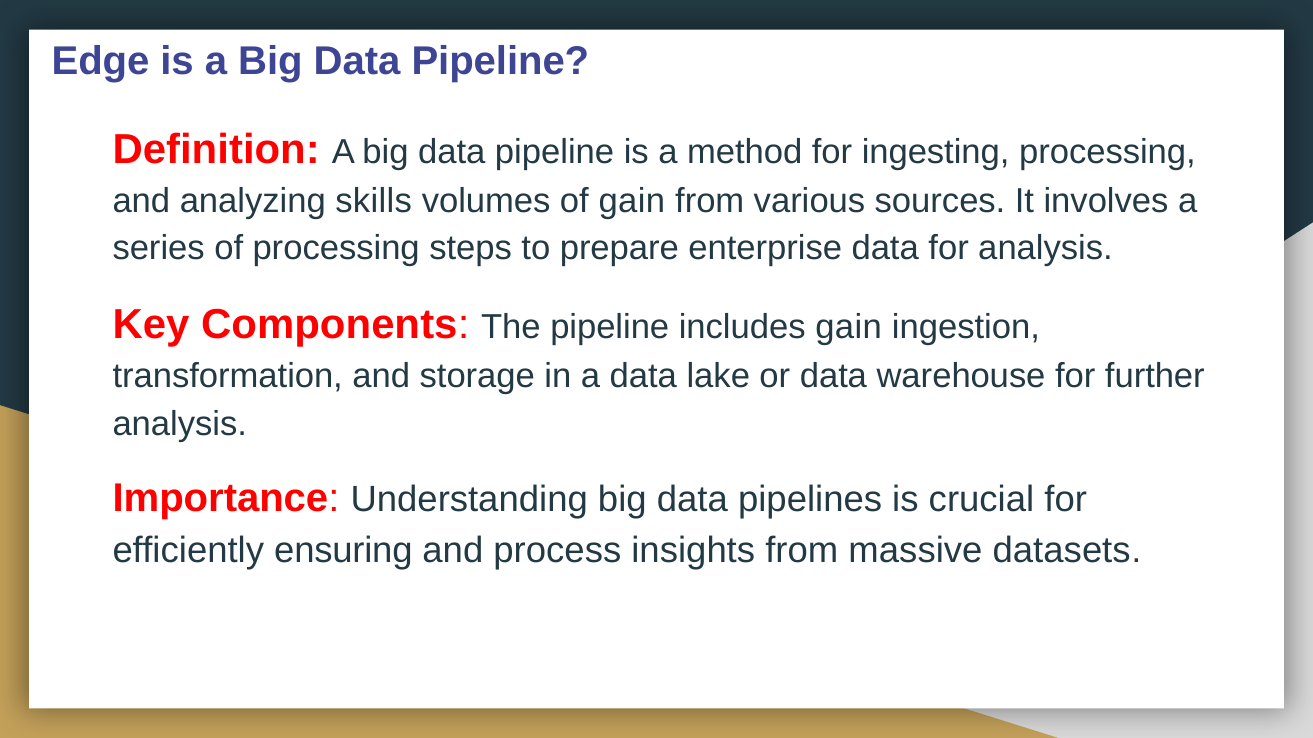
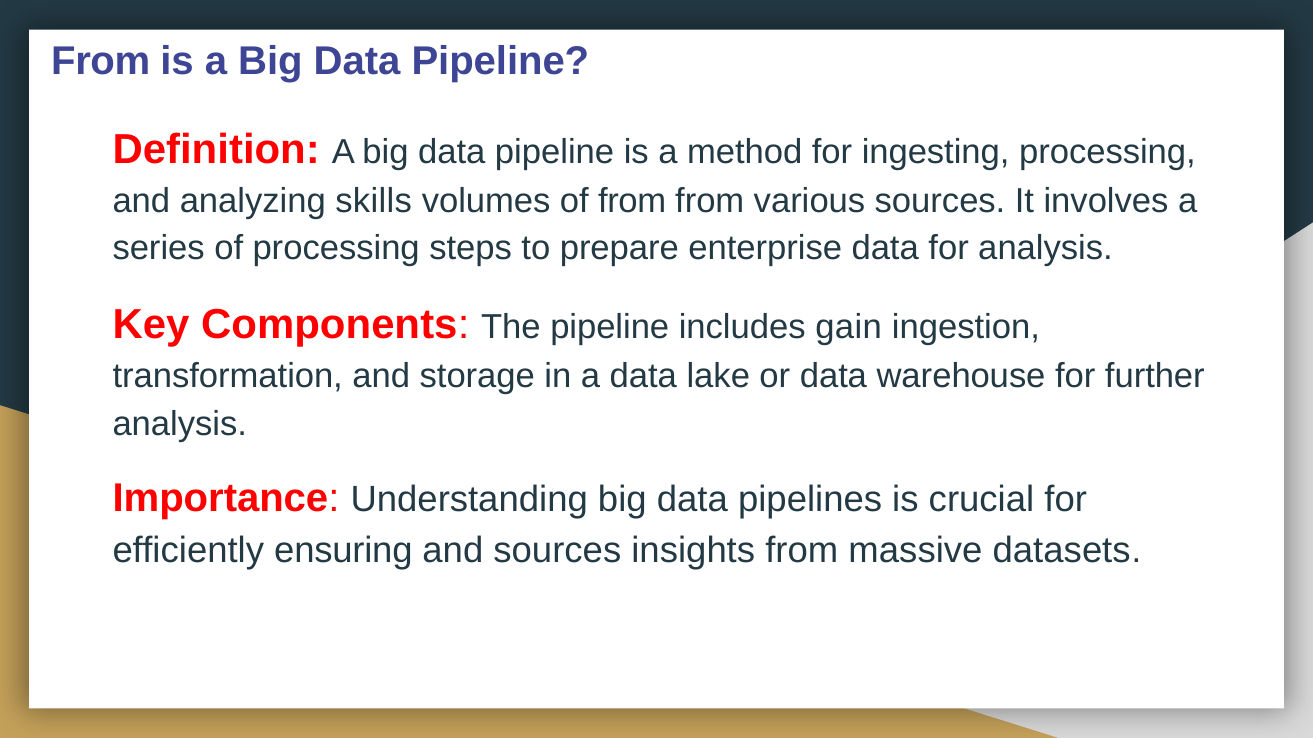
Edge: Edge -> From (101, 62)
of gain: gain -> from (632, 201)
and process: process -> sources (557, 551)
